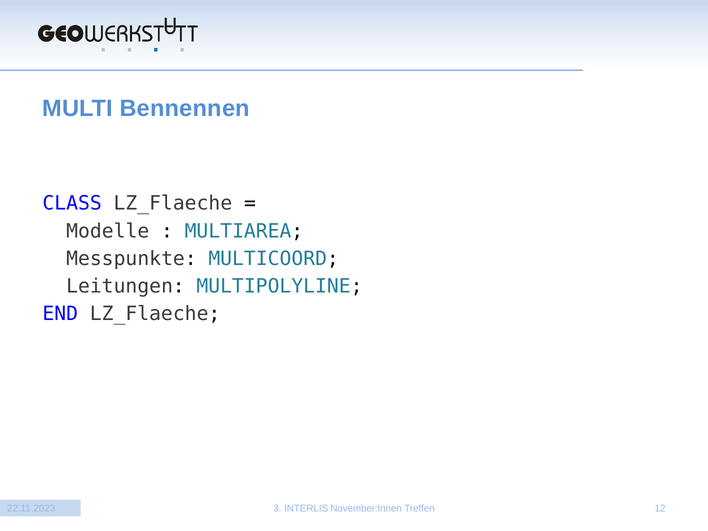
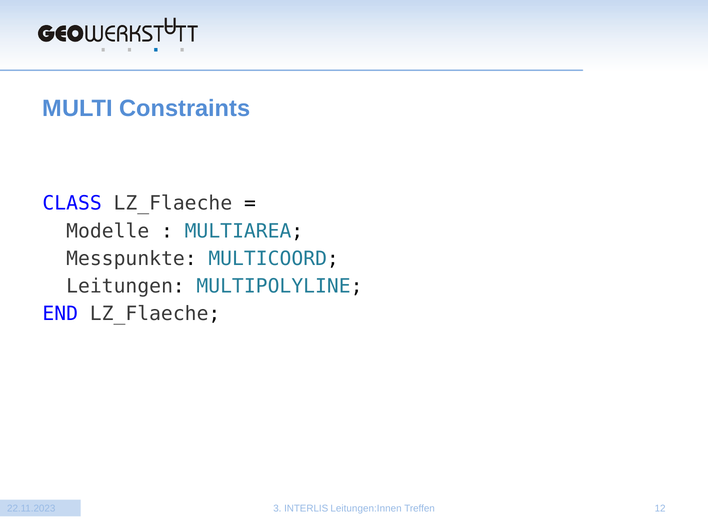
Bennennen: Bennennen -> Constraints (185, 108)
November:Innen: November:Innen -> Leitungen:Innen (366, 509)
